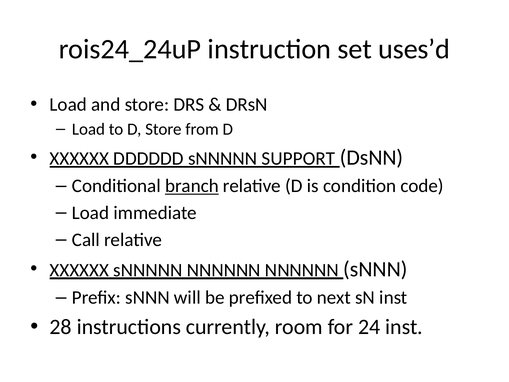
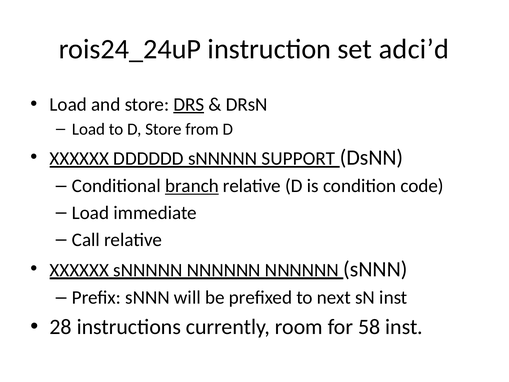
uses’d: uses’d -> adci’d (414, 49)
DRS underline: none -> present (189, 104)
24: 24 -> 58 (369, 327)
